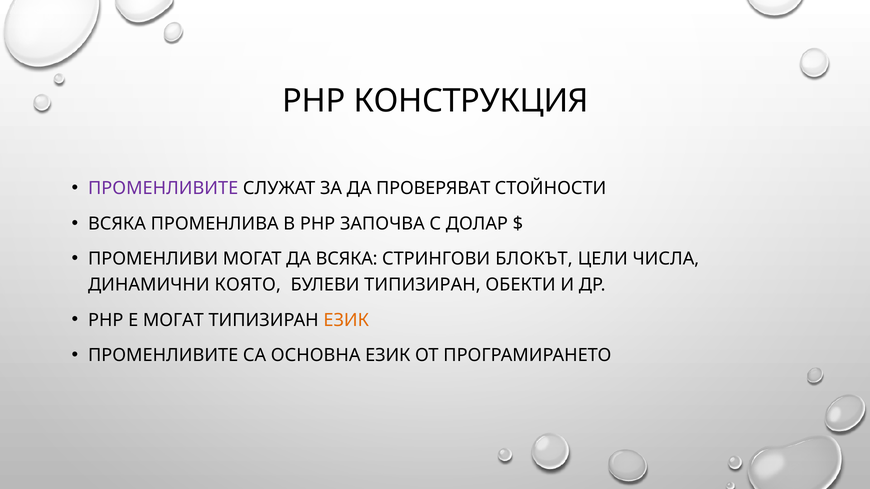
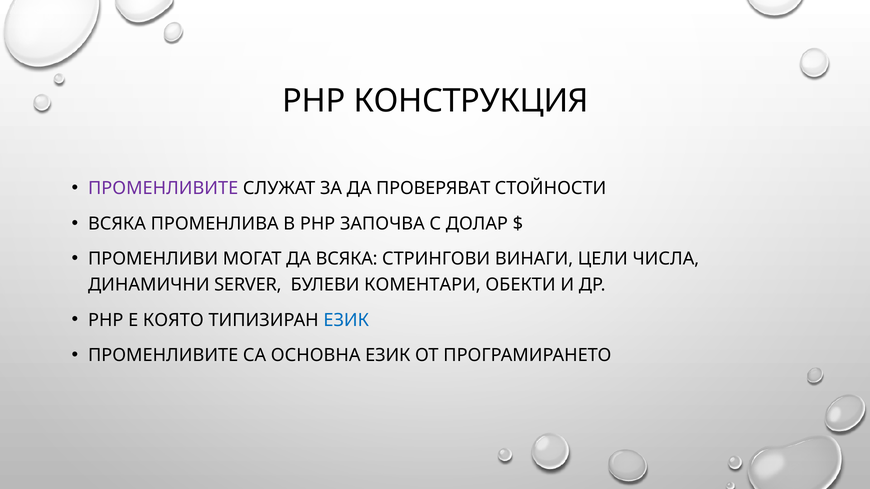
БЛОКЪТ: БЛОКЪТ -> ВИНАГИ (534, 259)
КОЯТО: КОЯТО -> SERVER (248, 285)
БУЛЕВИ ТИПИЗИРАН: ТИПИЗИРАН -> КОМЕНТАРИ (422, 285)
E МОГАТ: МОГАТ -> КОЯТО (173, 320)
ЕЗИК colour: orange -> blue (346, 320)
